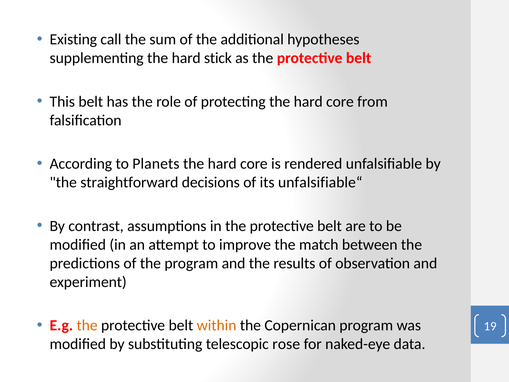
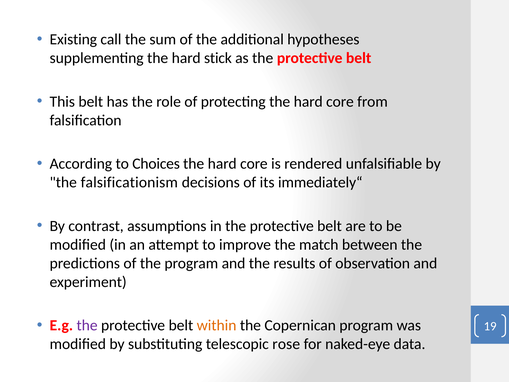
Planets: Planets -> Choices (156, 164)
straightforward: straightforward -> falsificationism (129, 182)
unfalsifiable“: unfalsifiable“ -> immediately“ (320, 182)
the colour: orange -> purple (87, 325)
